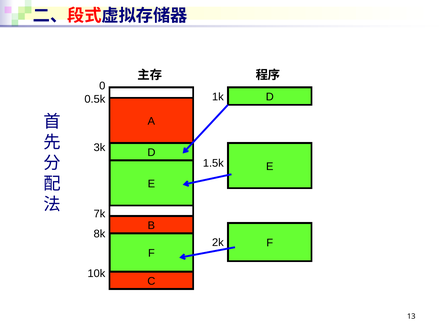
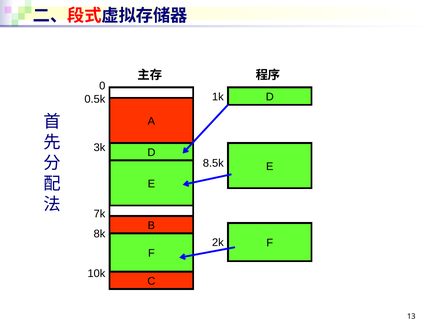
1.5k: 1.5k -> 8.5k (213, 163)
